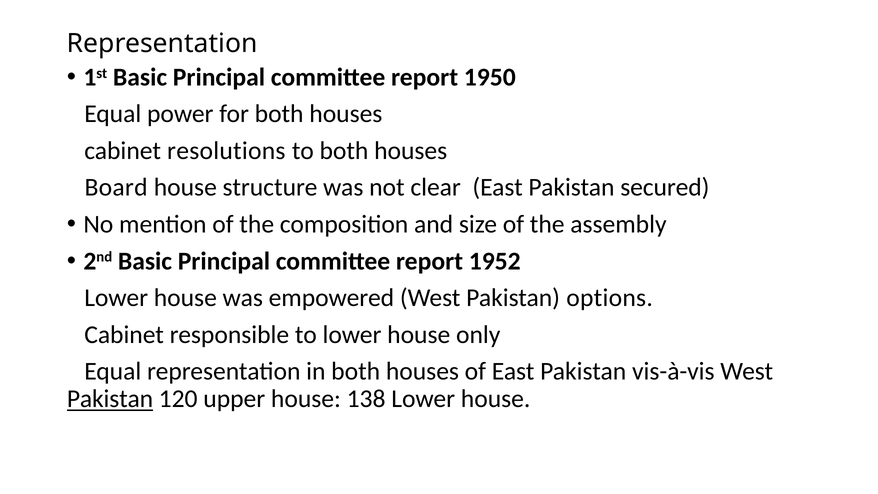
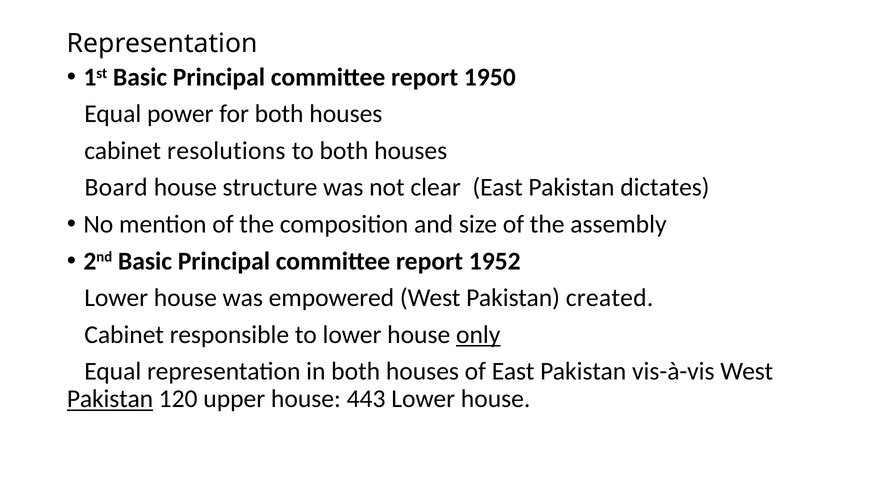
secured: secured -> dictates (665, 187)
options: options -> created (610, 298)
only underline: none -> present (478, 335)
138: 138 -> 443 (366, 399)
